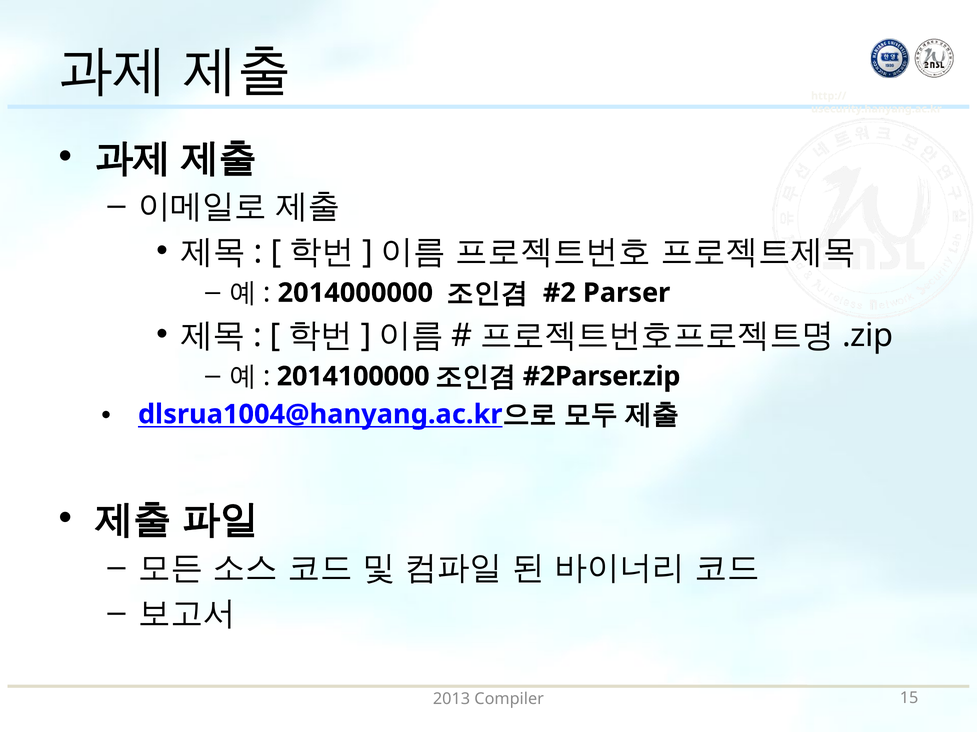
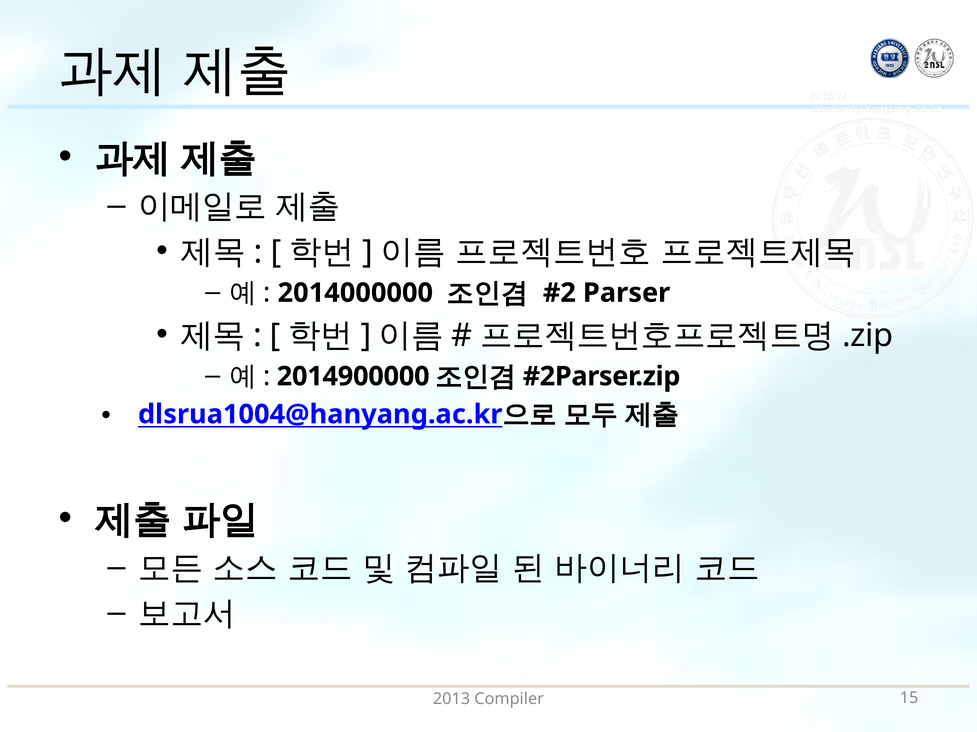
2014100000: 2014100000 -> 2014900000 (353, 377)
